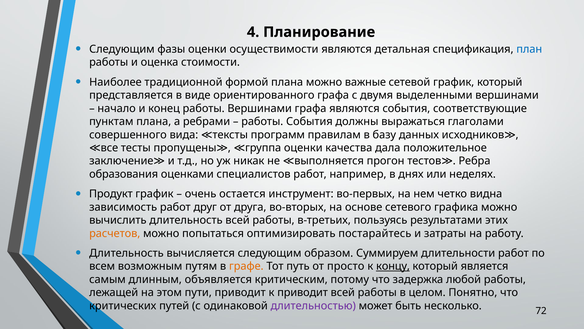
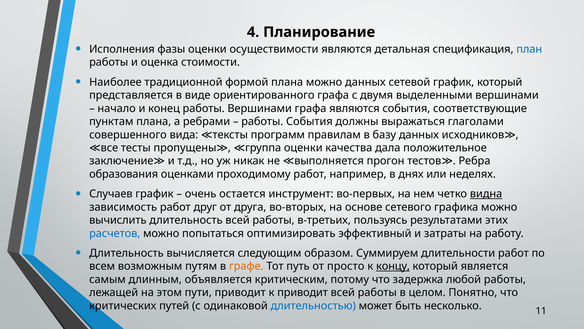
Следующим: Следующим -> Исполнения (122, 49)
можно важные: важные -> данных (365, 82)
специалистов: специалистов -> проходимому (254, 174)
Продукт: Продукт -> Случаев (111, 194)
видна underline: none -> present (486, 194)
расчетов colour: orange -> blue (115, 233)
постарайтесь: постарайтесь -> эффективный (375, 233)
длительностью colour: purple -> blue (313, 305)
72: 72 -> 11 (541, 311)
